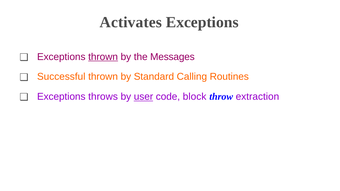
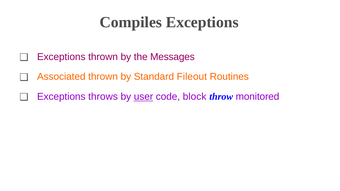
Activates: Activates -> Compiles (131, 22)
thrown underline: present -> none (103, 57)
Successful: Successful -> Associated (61, 77)
Calling: Calling -> Fileout (192, 77)
extraction: extraction -> monitored (257, 97)
